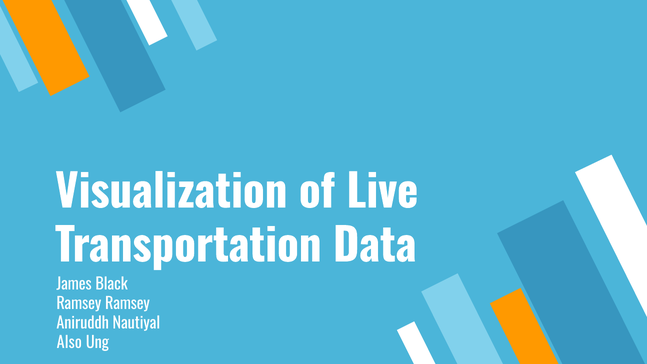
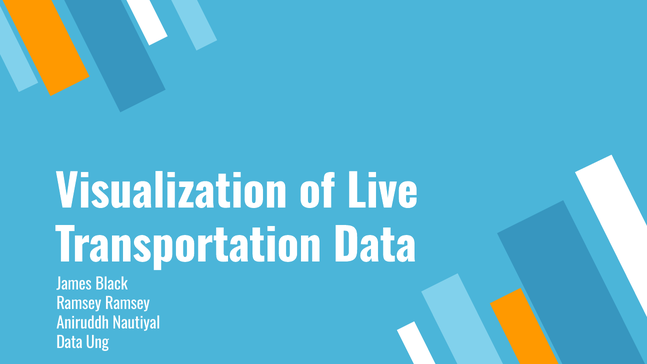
Also: Also -> Data (69, 343)
